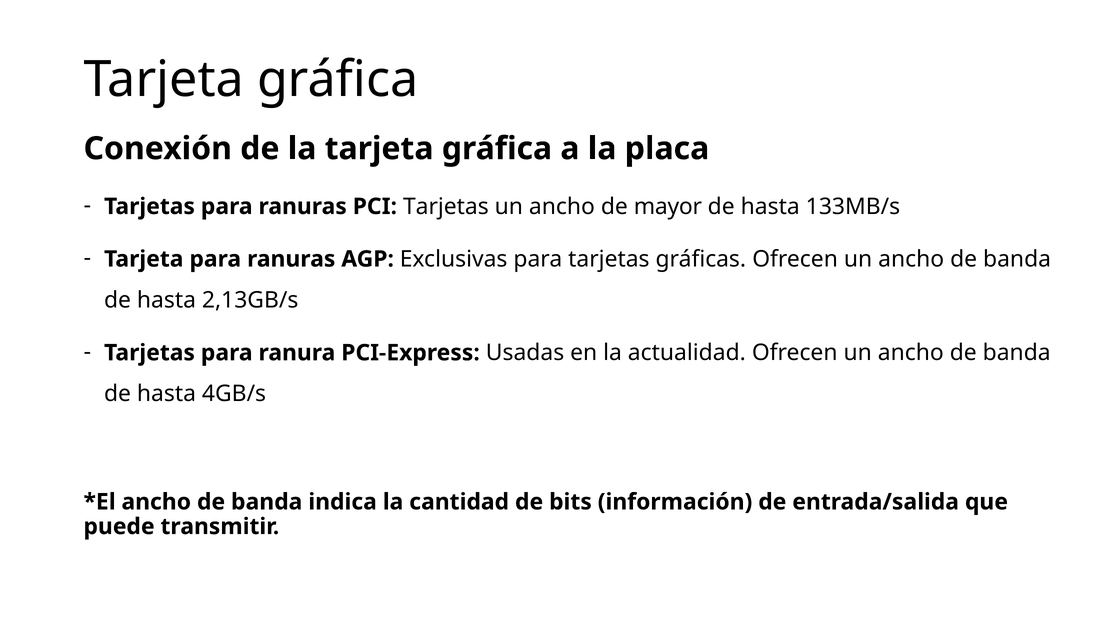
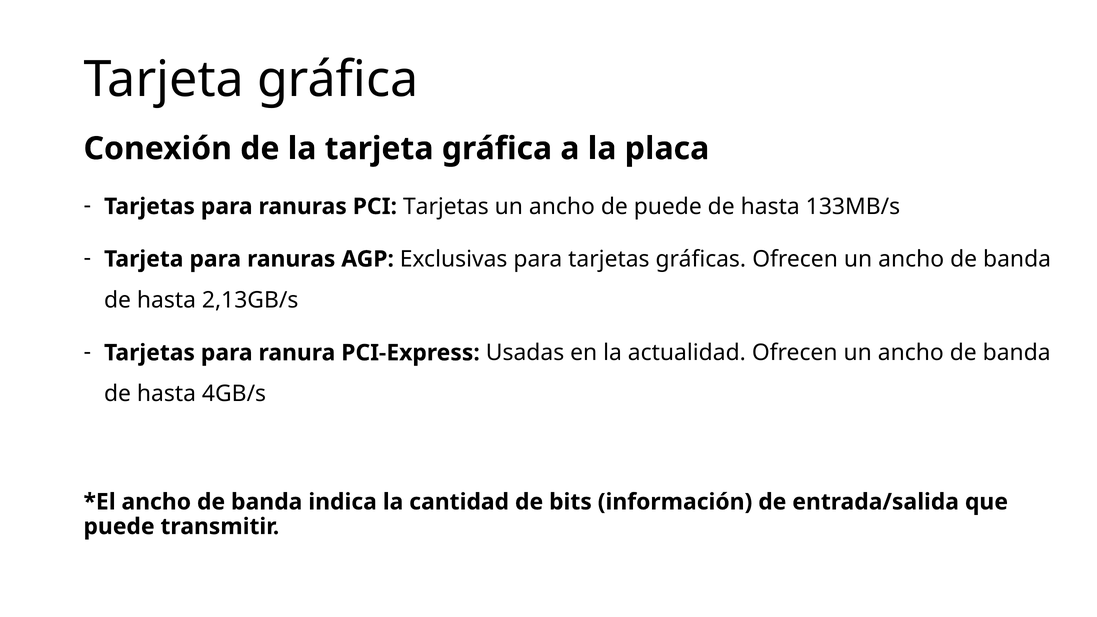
de mayor: mayor -> puede (668, 207)
